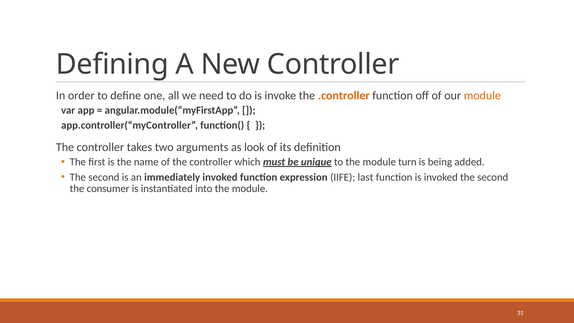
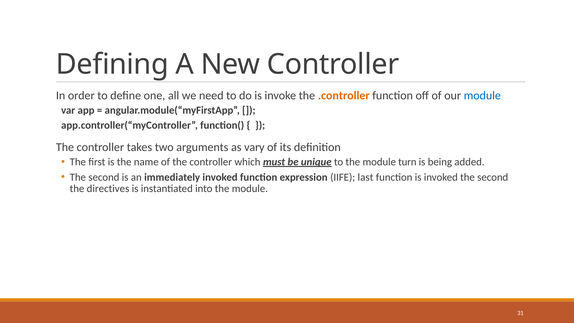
module colour: orange -> blue (482, 95)
look: look -> vary (254, 147)
consumer: consumer -> directives (108, 189)
